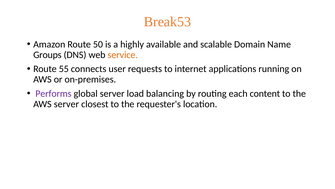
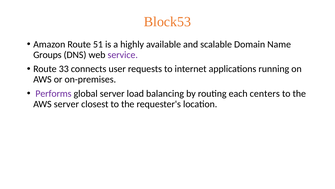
Break53: Break53 -> Block53 (167, 22)
50: 50 -> 51 (98, 44)
service colour: orange -> purple (123, 55)
55: 55 -> 33 (64, 69)
content: content -> centers (265, 93)
